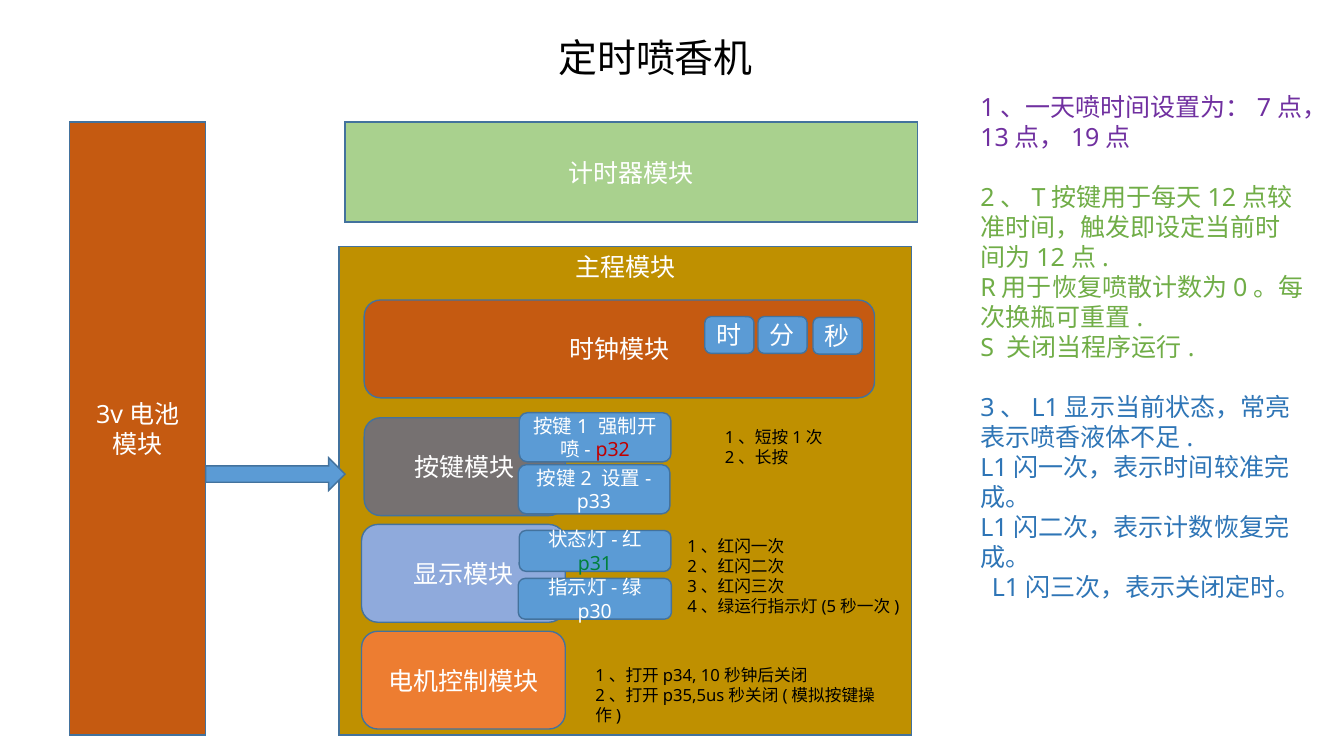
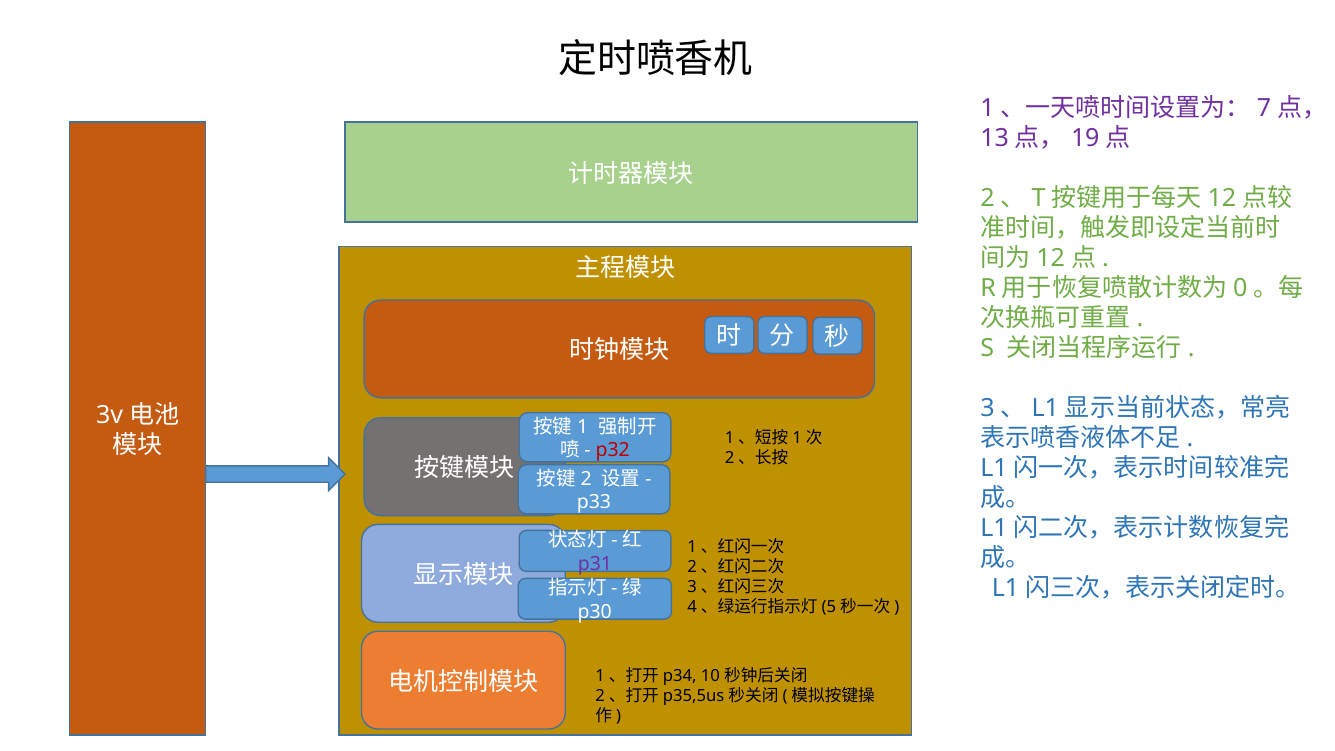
p31 colour: green -> purple (595, 564)
